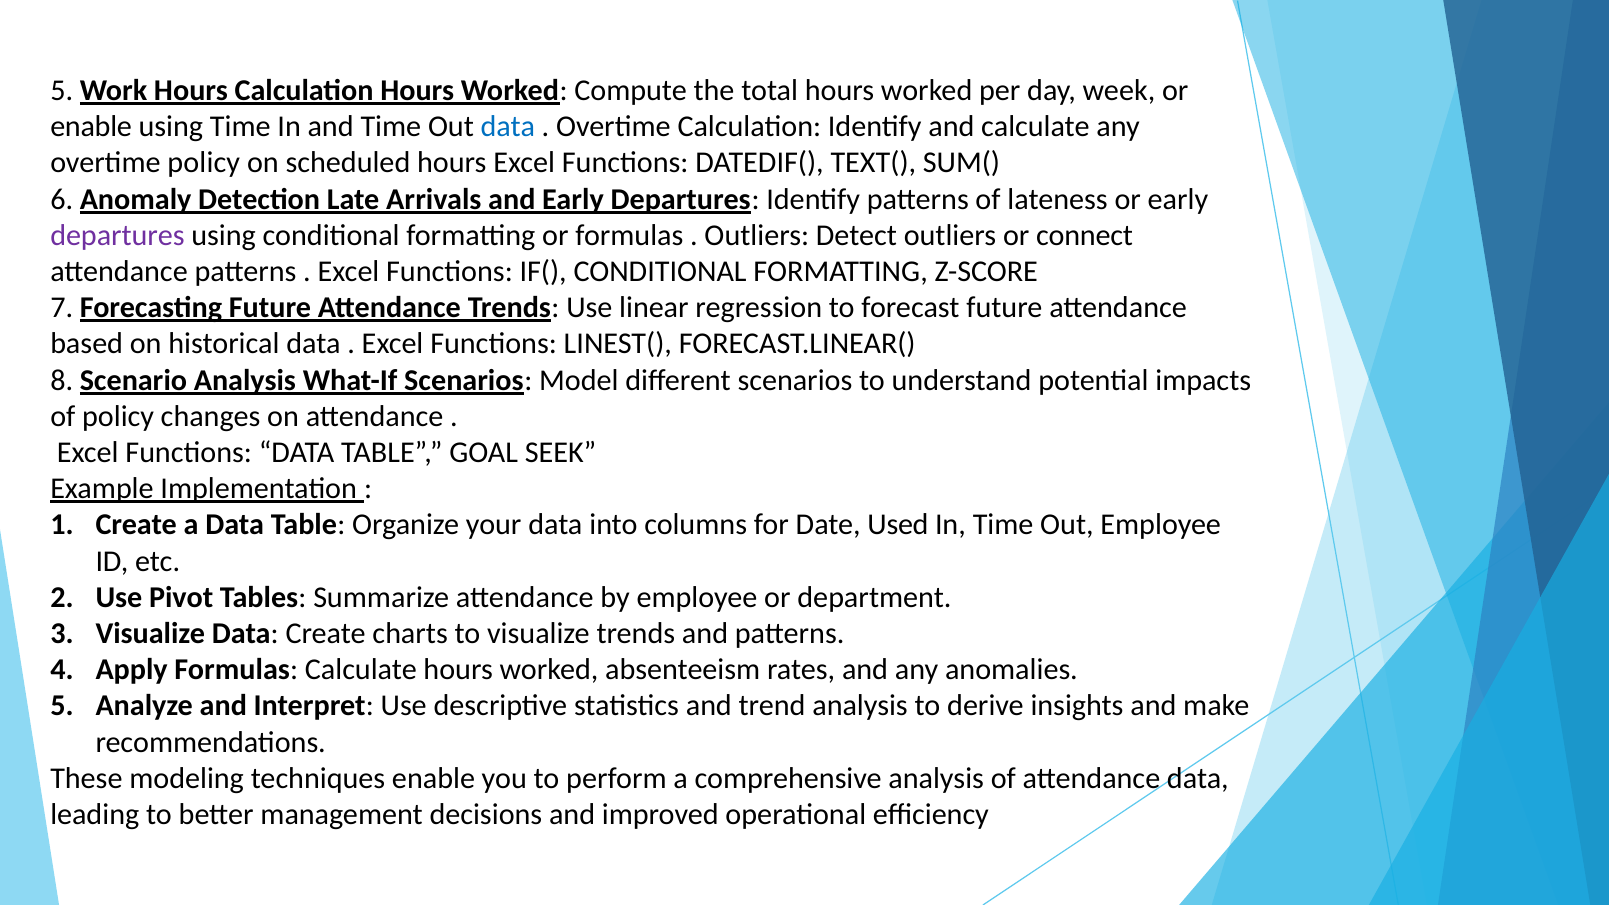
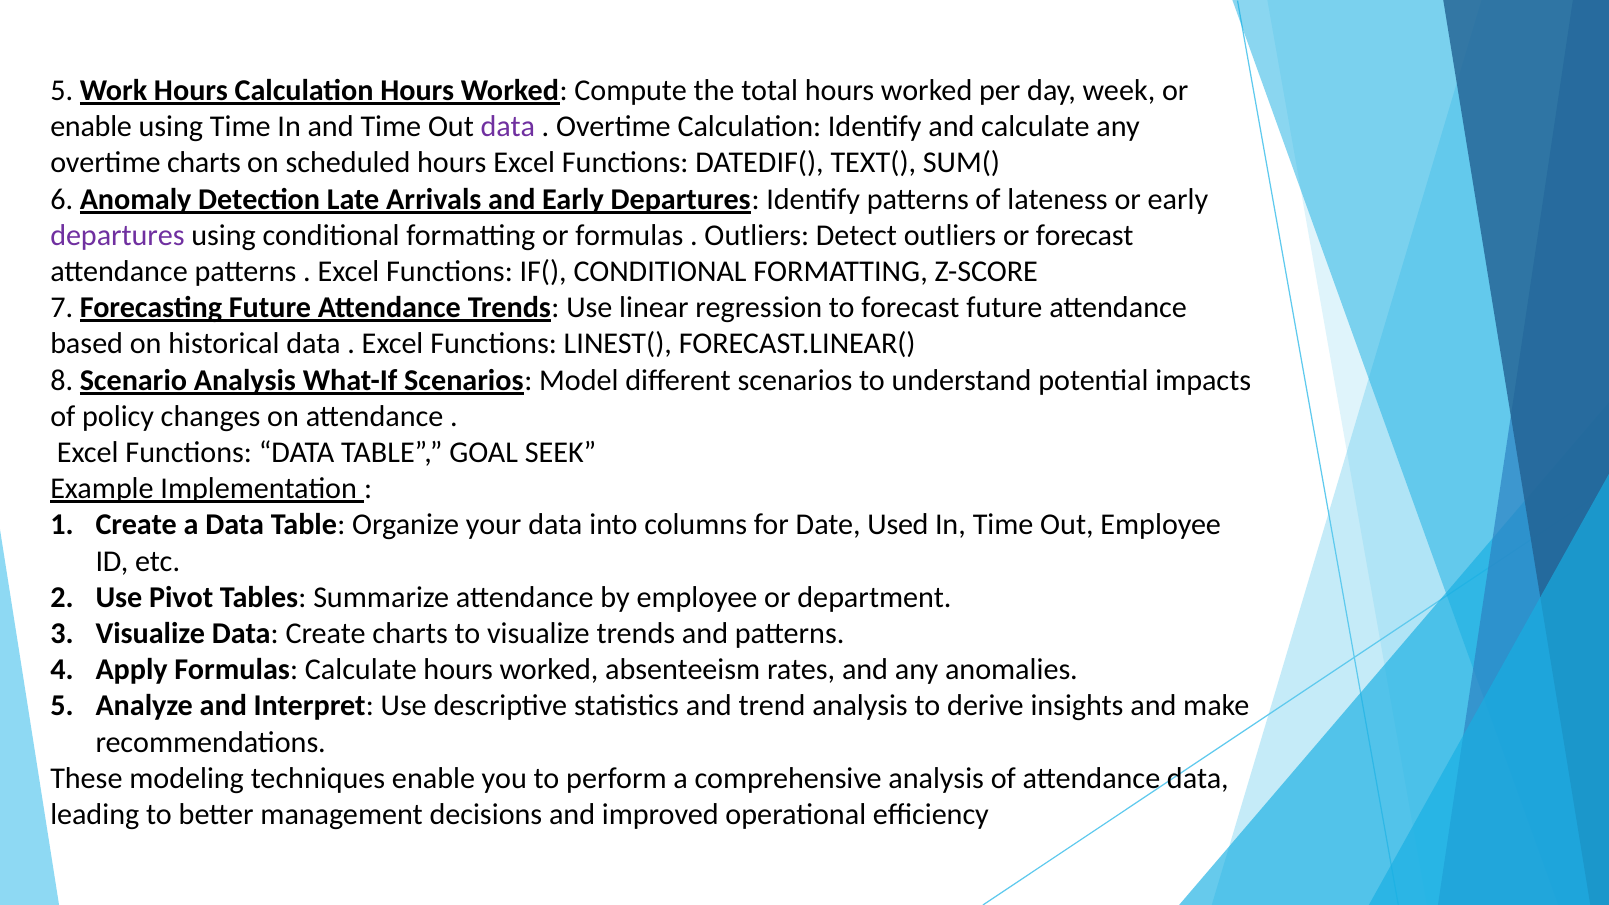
data colour: blue -> purple (508, 127)
overtime policy: policy -> charts (204, 163)
or connect: connect -> forecast (1085, 235)
